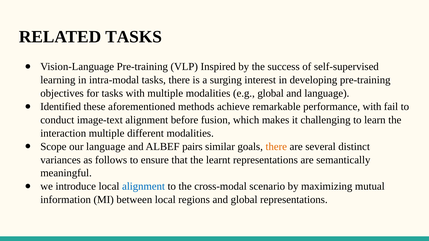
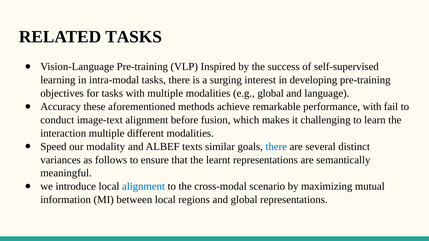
Identified: Identified -> Accuracy (61, 107)
Scope: Scope -> Speed (53, 147)
our language: language -> modality (106, 147)
pairs: pairs -> texts (192, 147)
there colour: orange -> blue (276, 147)
